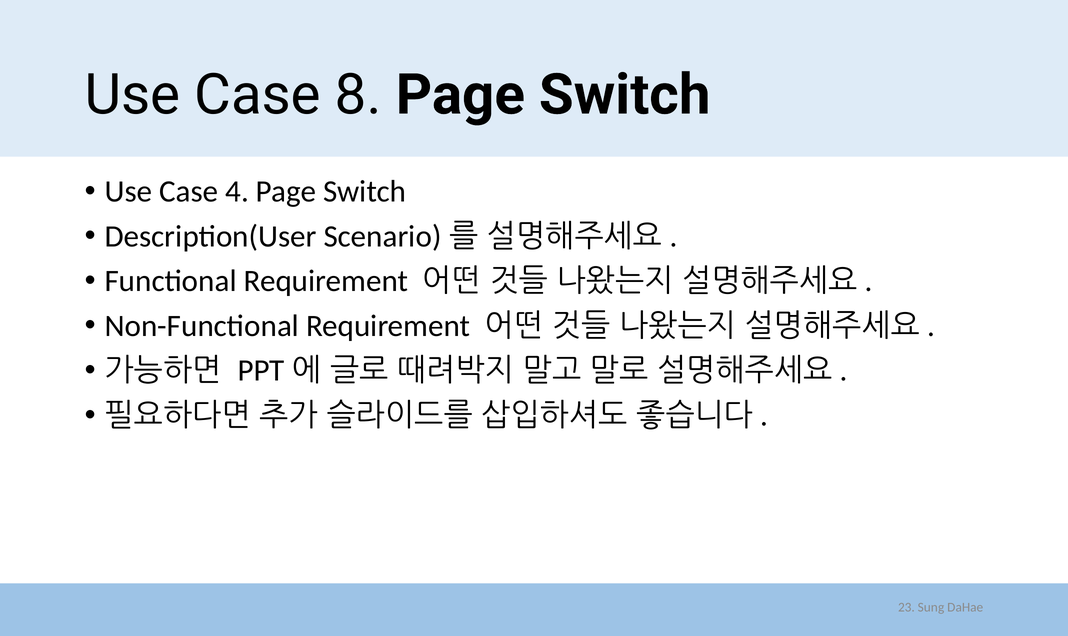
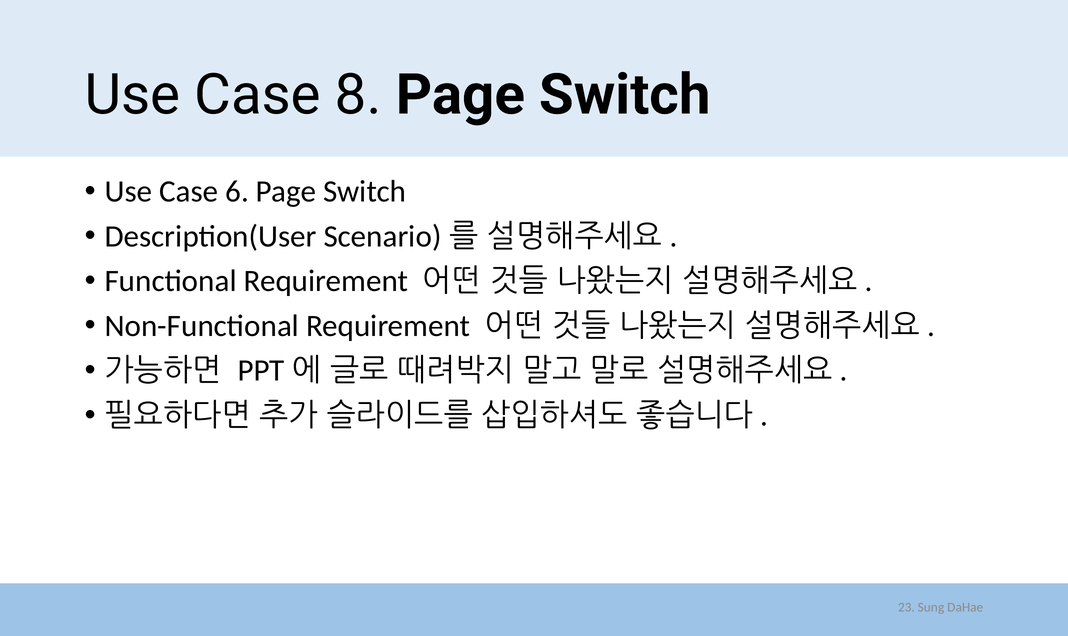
4: 4 -> 6 (237, 192)
